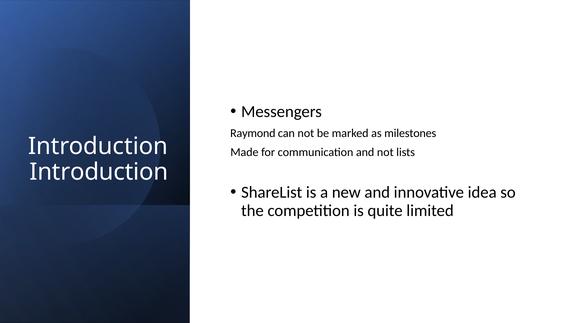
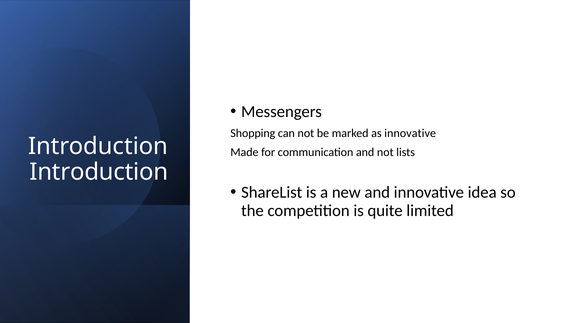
Raymond: Raymond -> Shopping (253, 133)
as milestones: milestones -> innovative (410, 133)
